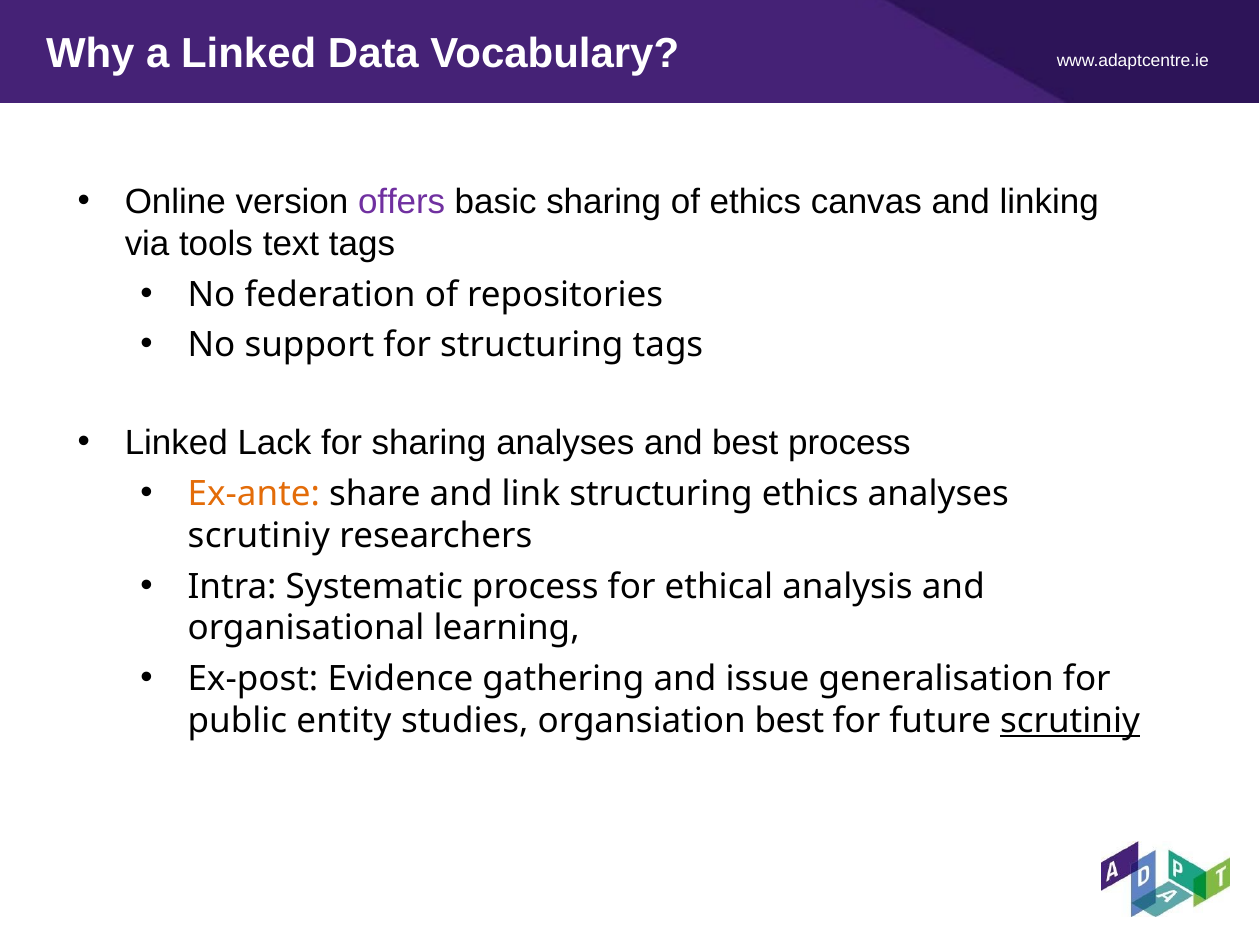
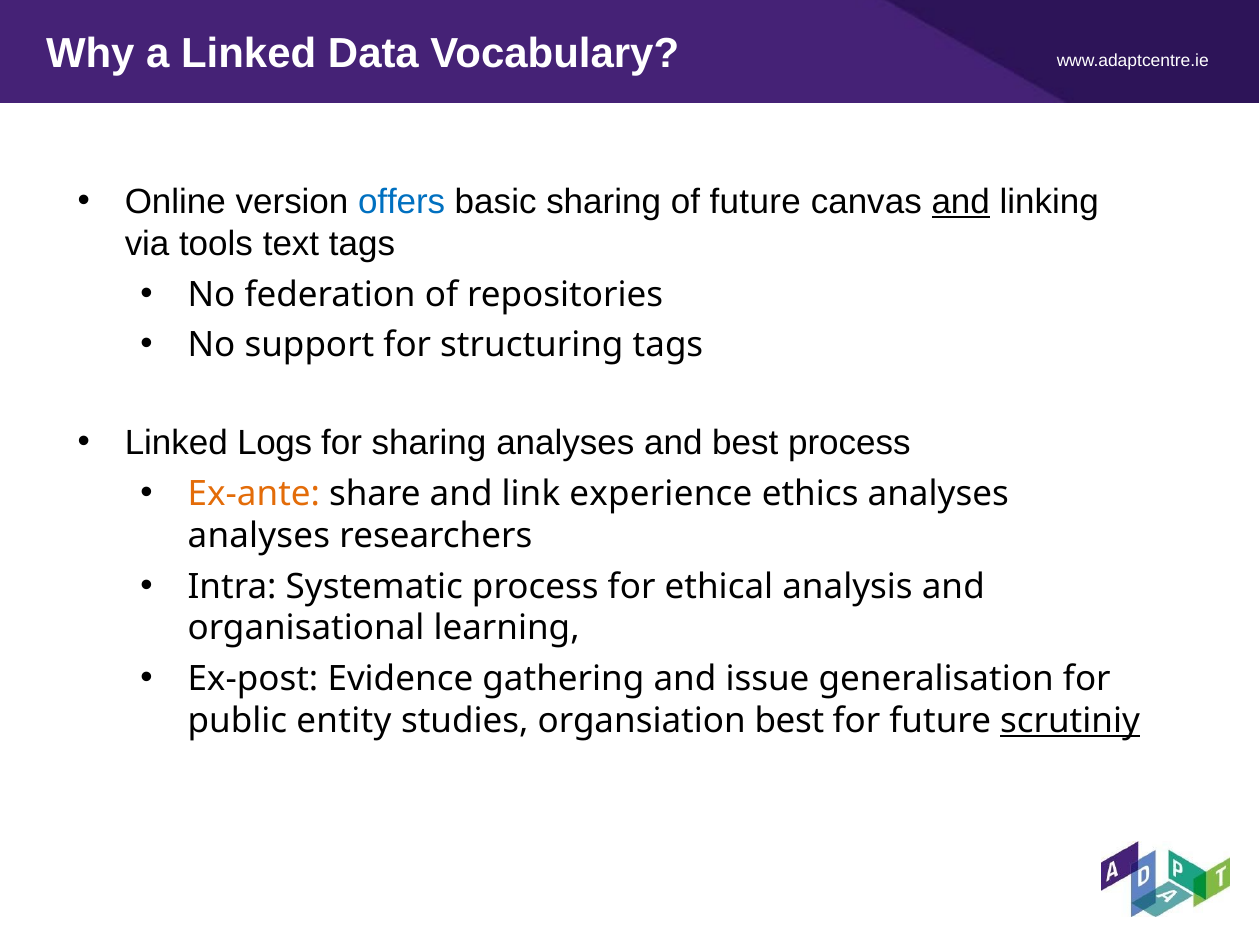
offers colour: purple -> blue (402, 202)
of ethics: ethics -> future (755, 202)
and underline: none -> present (961, 202)
Lack: Lack -> Logs (275, 443)
link structuring: structuring -> experience (661, 494)
scrutiniy: scrutiniy -> analyses (259, 536)
